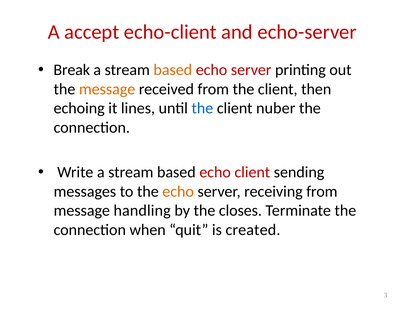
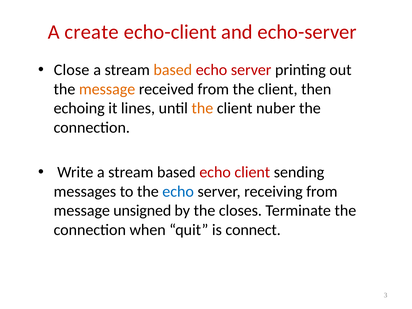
accept: accept -> create (92, 32)
Break: Break -> Close (72, 70)
the colour: blue -> orange (202, 108)
echo colour: orange -> blue (178, 191)
handling: handling -> unsigned (142, 211)
created: created -> connect (253, 230)
